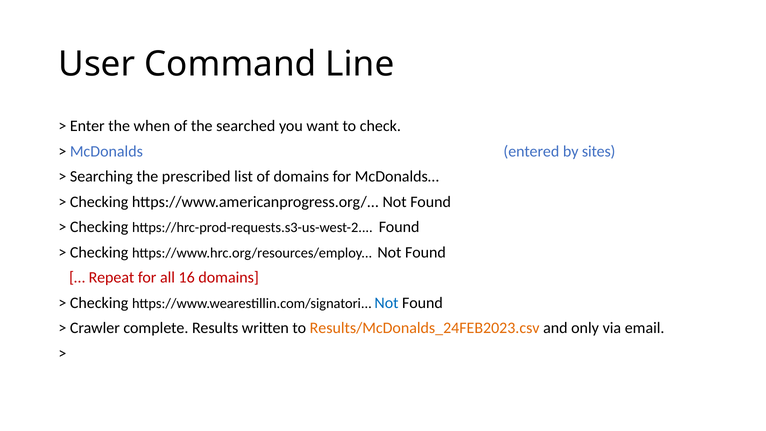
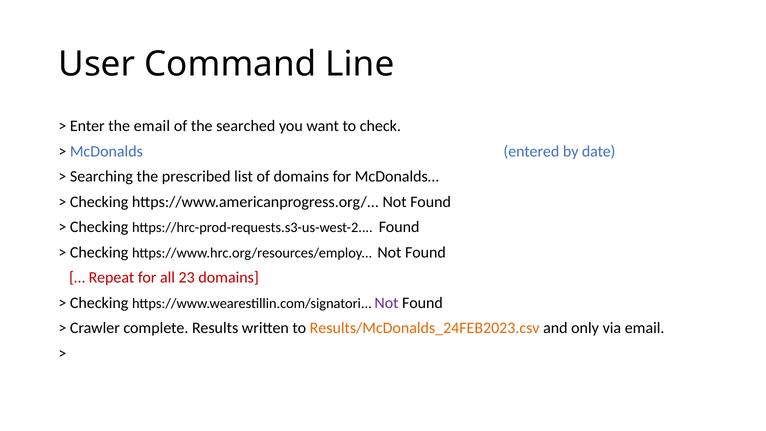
the when: when -> email (152, 126)
sites: sites -> date (599, 151)
16: 16 -> 23 (187, 278)
Not colour: blue -> purple (386, 303)
